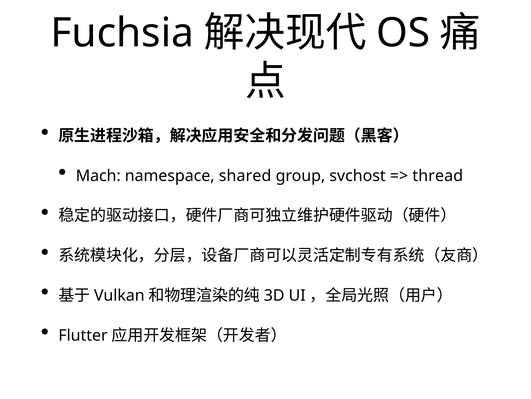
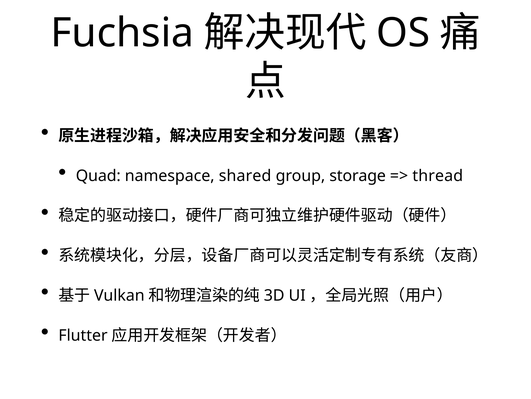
Mach: Mach -> Quad (98, 175)
svchost: svchost -> storage (358, 175)
